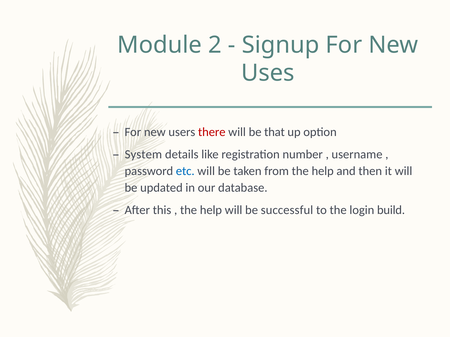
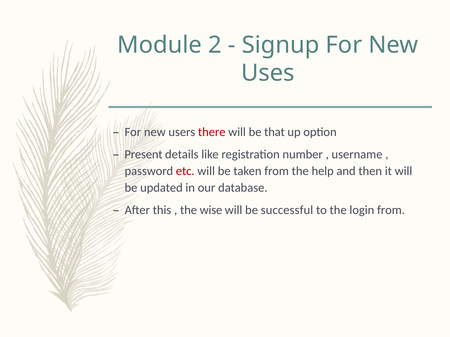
System: System -> Present (143, 155)
etc colour: blue -> red (185, 171)
help: help -> wise (211, 211)
login build: build -> from (391, 211)
